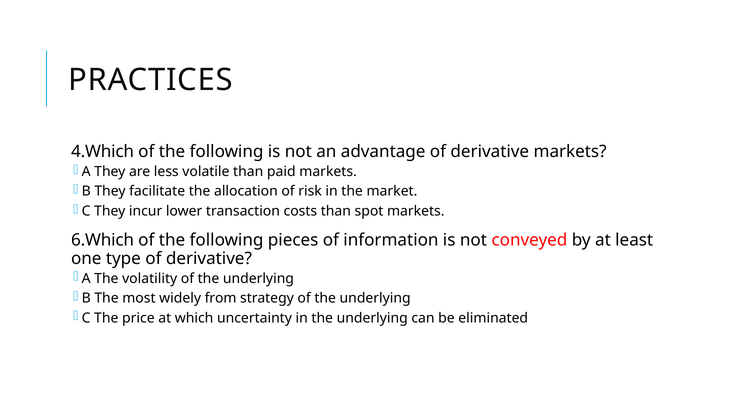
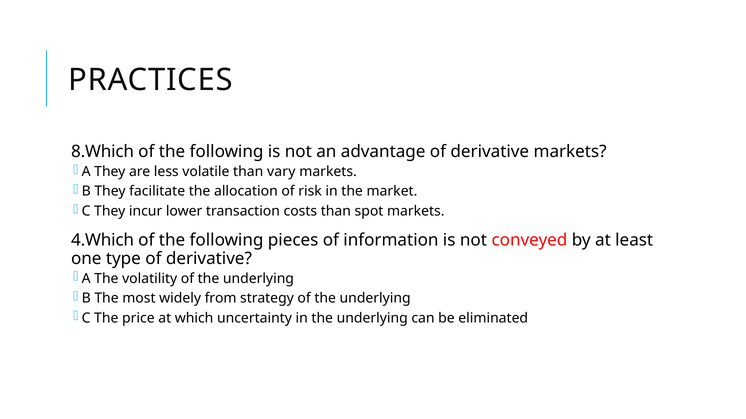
4.Which: 4.Which -> 8.Which (103, 152)
paid: paid -> vary (281, 172)
6.Which: 6.Which -> 4.Which (103, 240)
